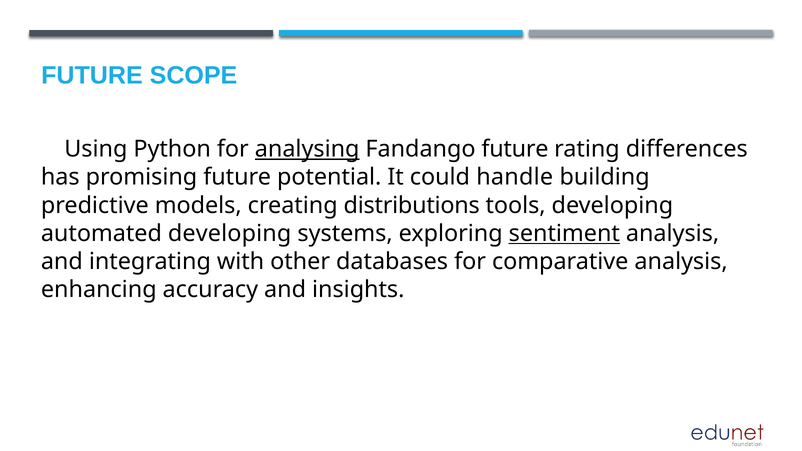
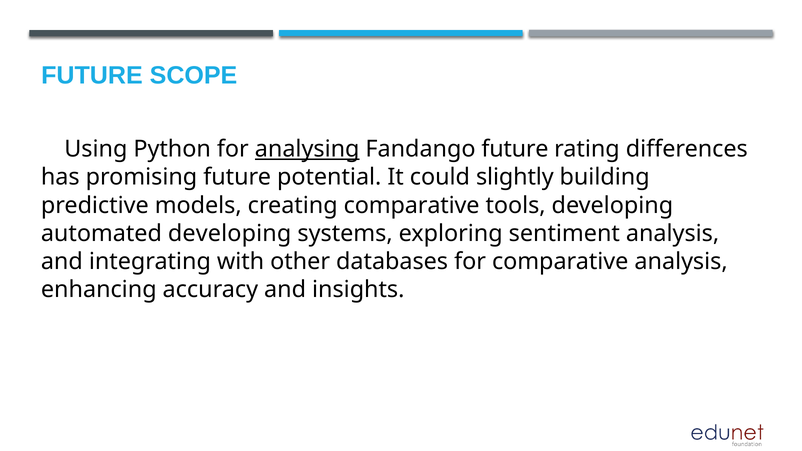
handle: handle -> slightly (515, 177)
creating distributions: distributions -> comparative (412, 205)
sentiment underline: present -> none (564, 233)
